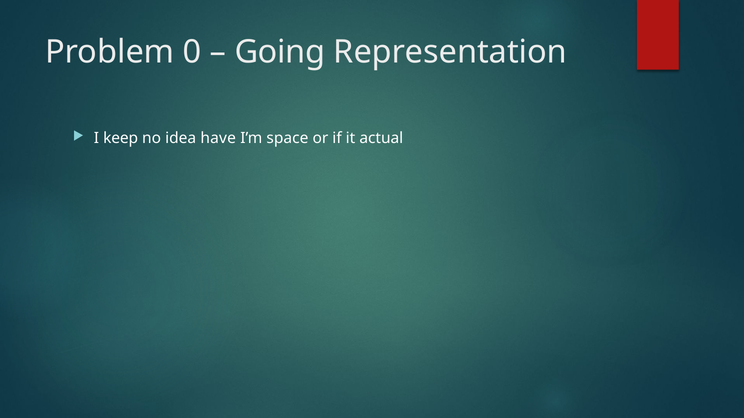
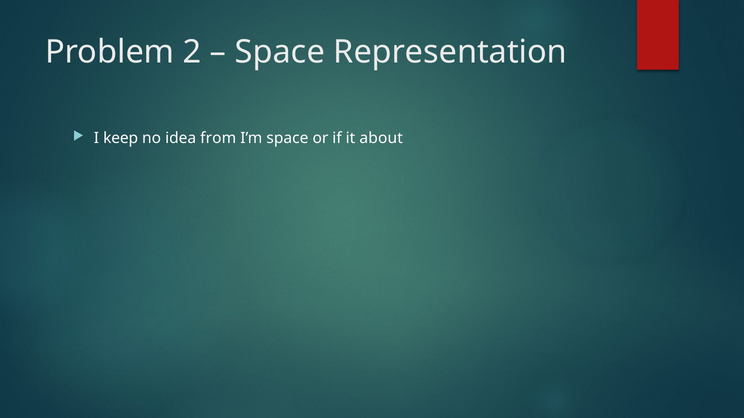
0: 0 -> 2 (192, 52)
Going: Going -> Space (280, 52)
have: have -> from (218, 138)
actual: actual -> about (381, 138)
